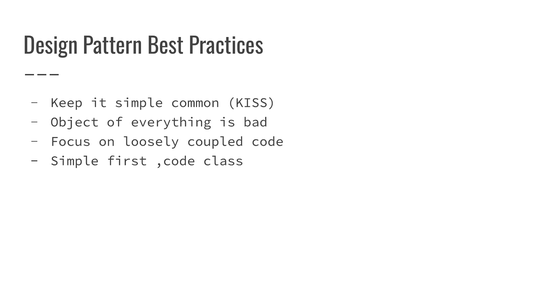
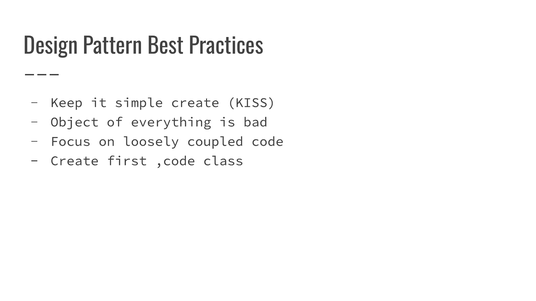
simple common: common -> create (195, 103)
Simple: Simple -> Create (75, 161)
